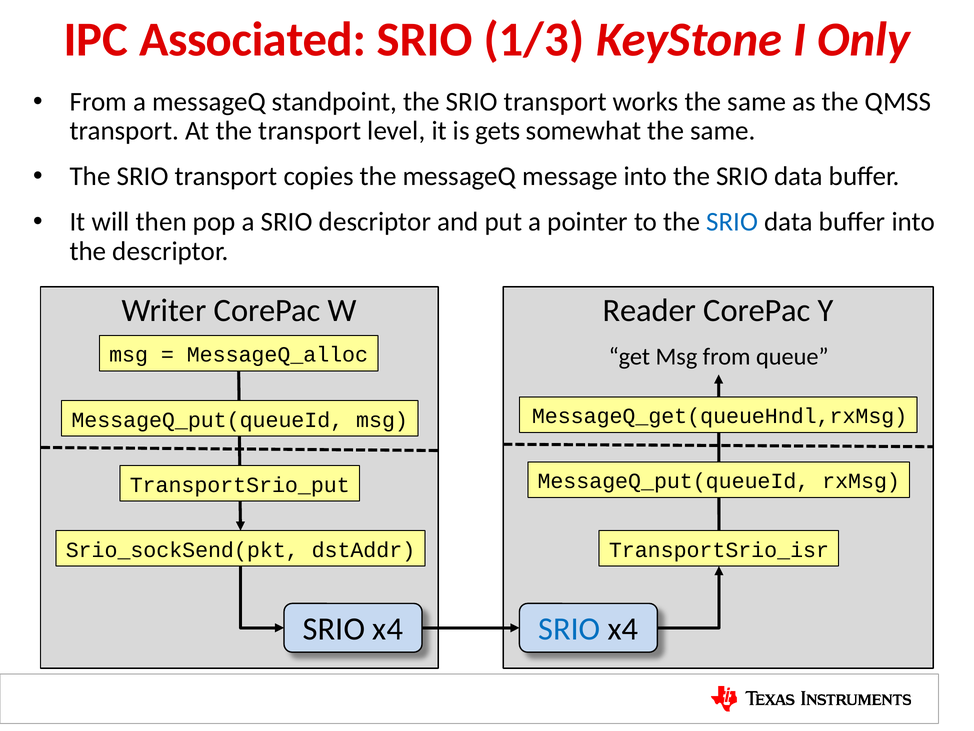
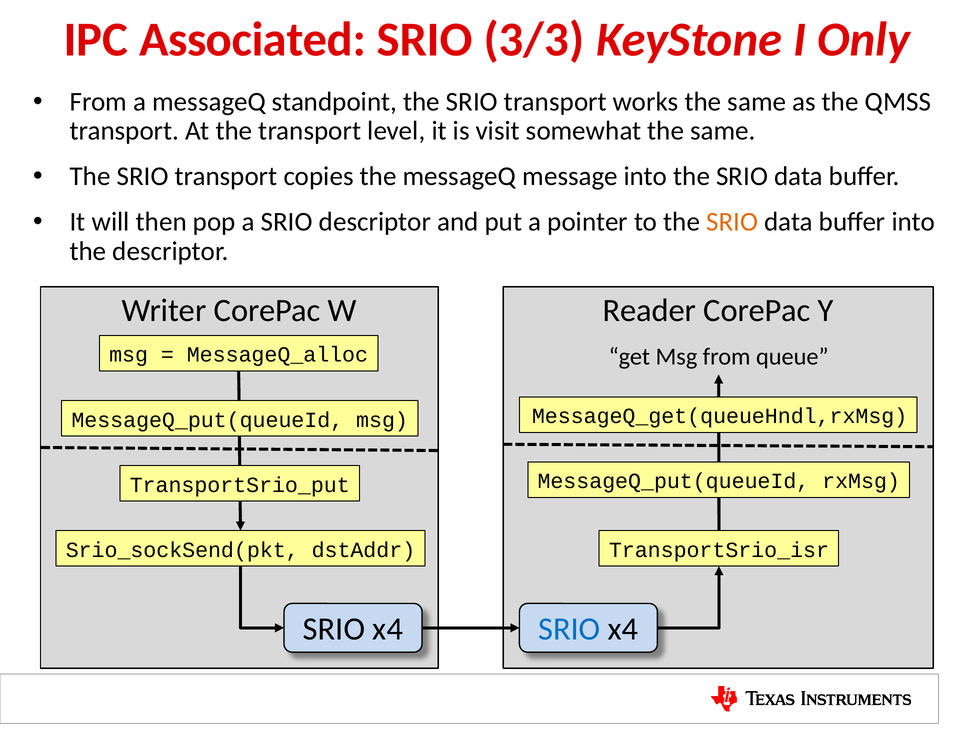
1/3: 1/3 -> 3/3 (534, 40)
gets: gets -> visit (498, 131)
SRIO colour: blue -> orange (732, 222)
